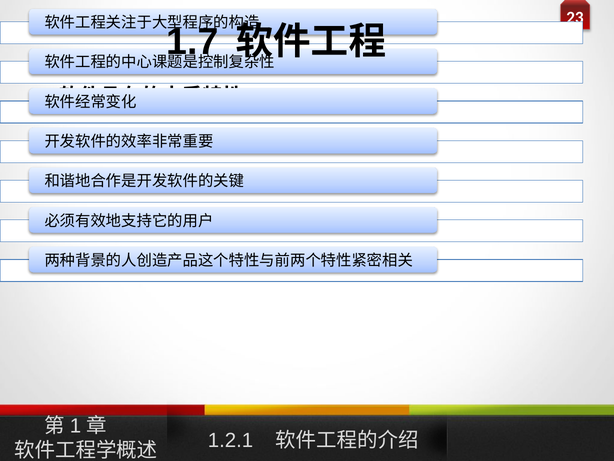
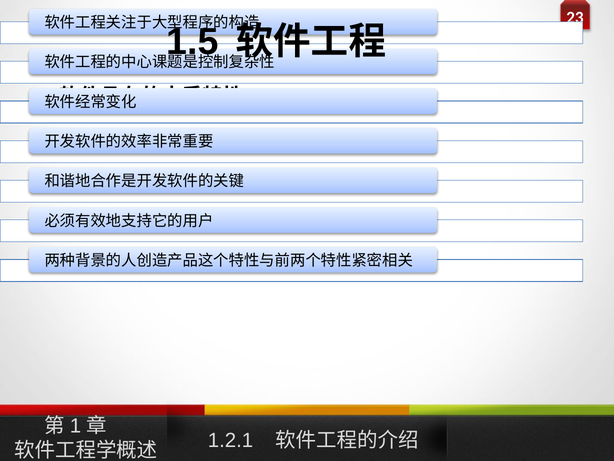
1.7: 1.7 -> 1.5 (192, 42)
